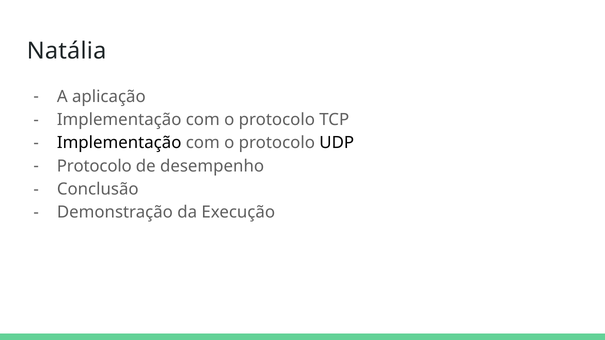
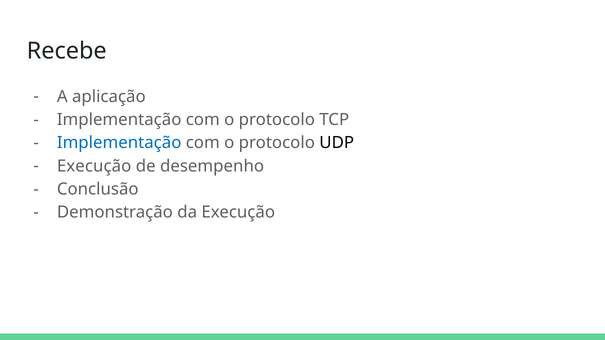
Natália: Natália -> Recebe (67, 51)
Implementação colour: black -> blue (119, 143)
Protocolo: Protocolo -> Execução (94, 166)
